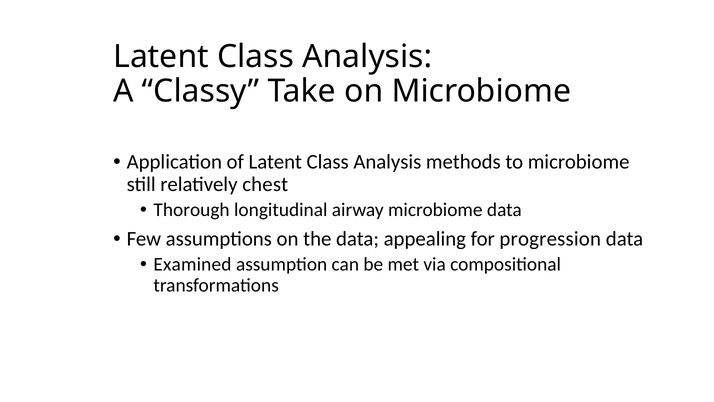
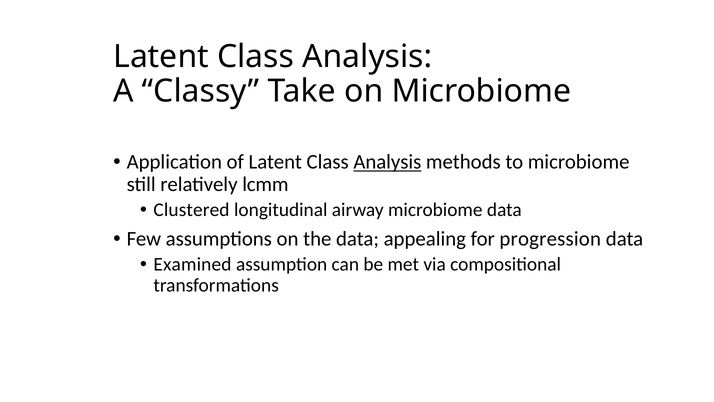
Analysis underline: none -> present (387, 162)
chest: chest -> lcmm (265, 184)
Thorough: Thorough -> Clustered (192, 210)
